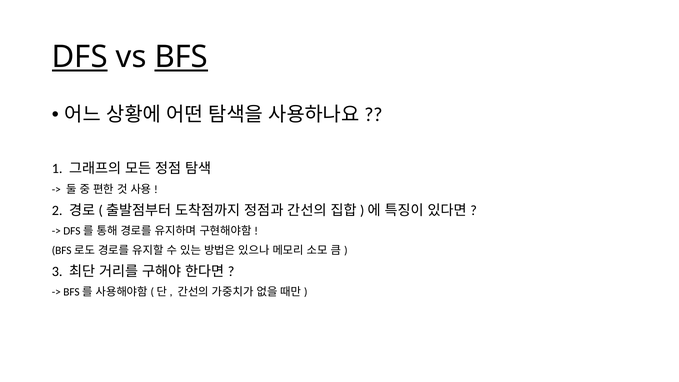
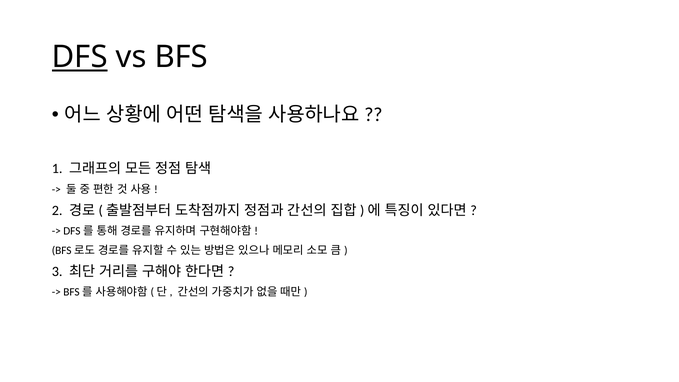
BFS underline: present -> none (181, 57)
